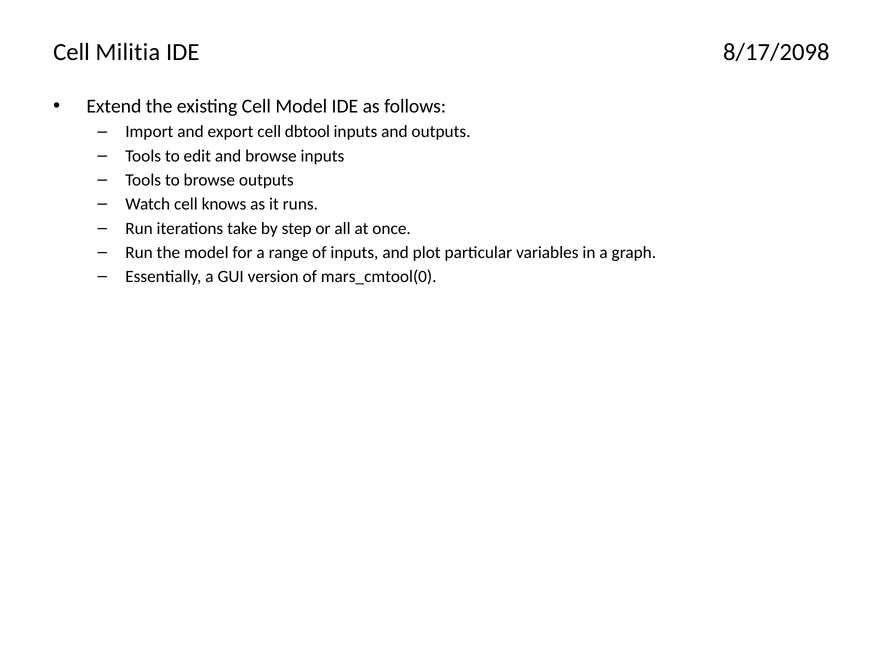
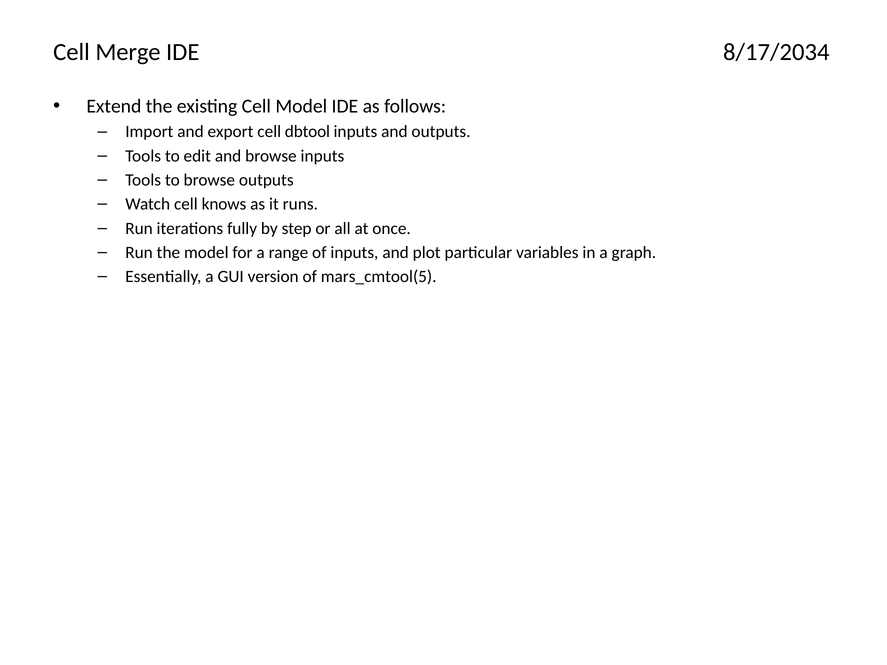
Militia: Militia -> Merge (128, 52)
8/17/2098: 8/17/2098 -> 8/17/2034 (776, 52)
take: take -> fully (242, 228)
mars_cmtool(0: mars_cmtool(0 -> mars_cmtool(5 (379, 277)
